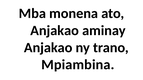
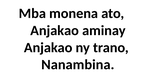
Mpiambina: Mpiambina -> Nanambina (78, 65)
